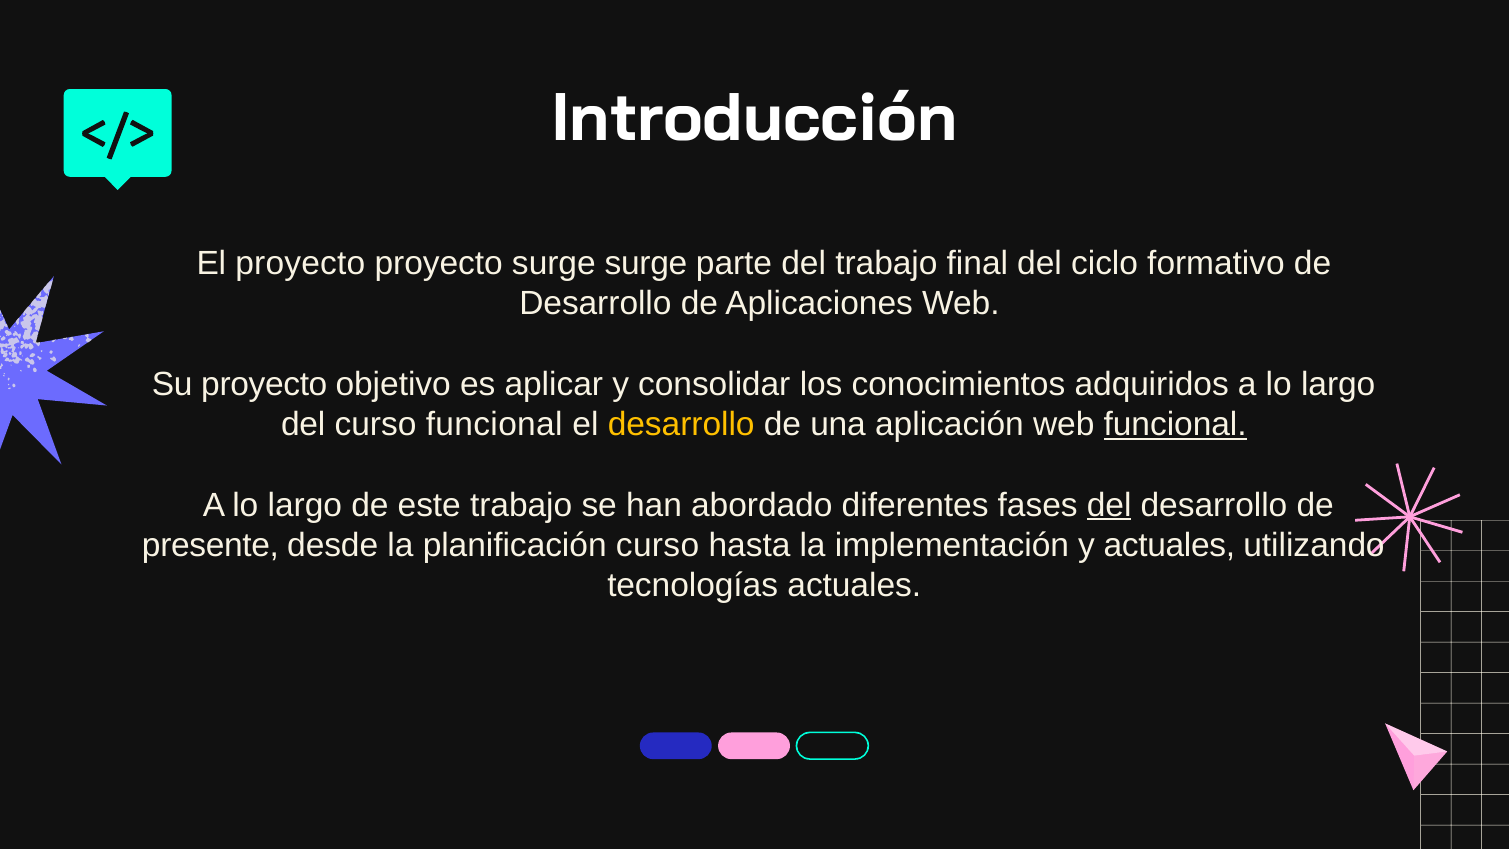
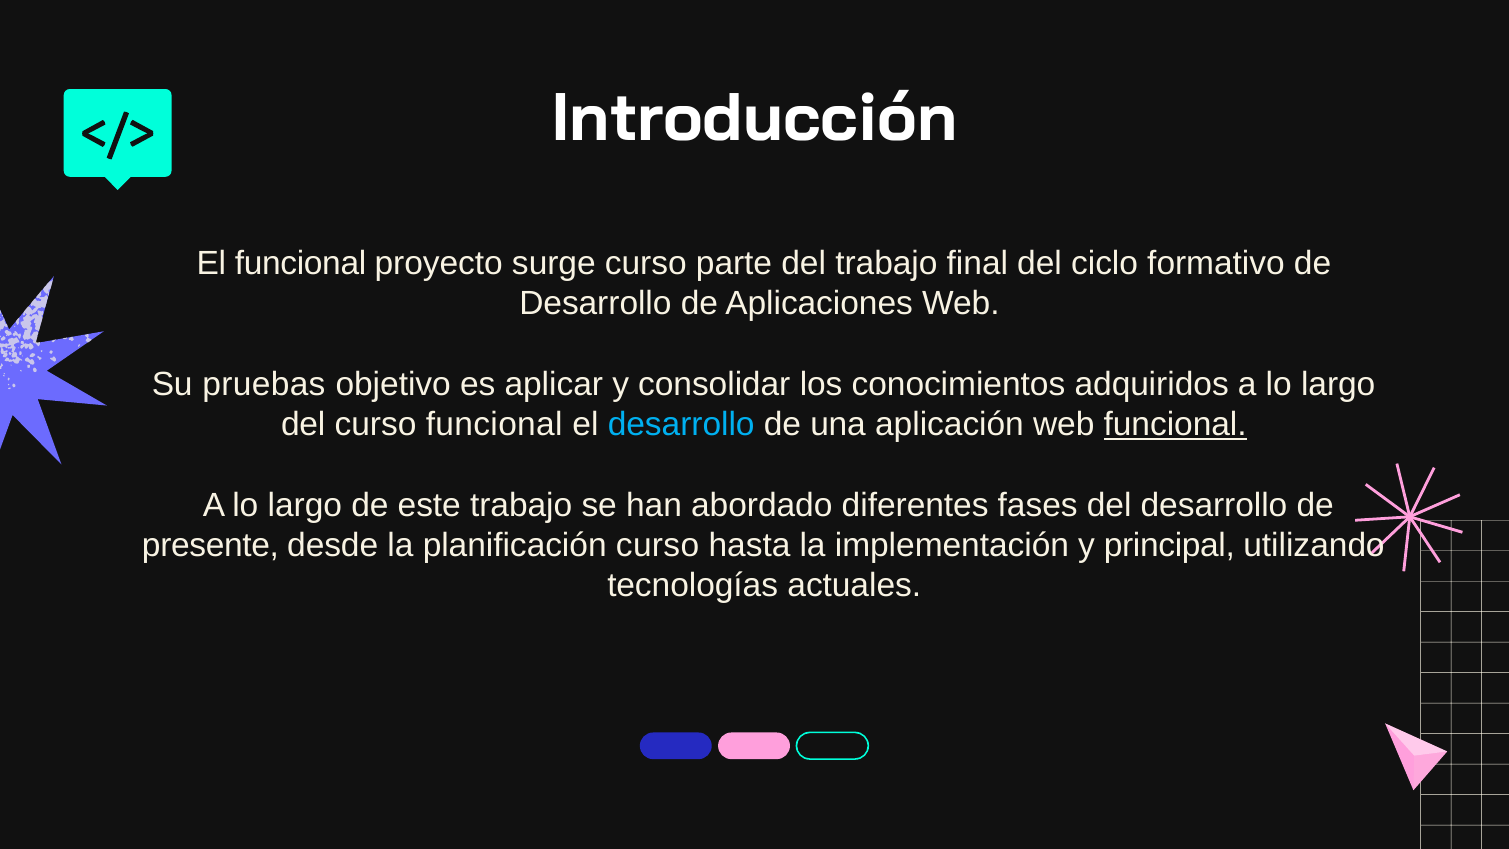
El proyecto: proyecto -> funcional (301, 264)
surge surge: surge -> curso (646, 264)
Su proyecto: proyecto -> pruebas (264, 384)
desarrollo colour: yellow -> light blue (681, 425)
del underline: present -> none (1109, 505)
y actuales: actuales -> principal (1169, 545)
